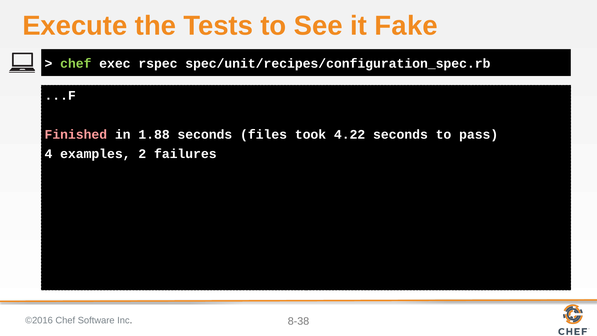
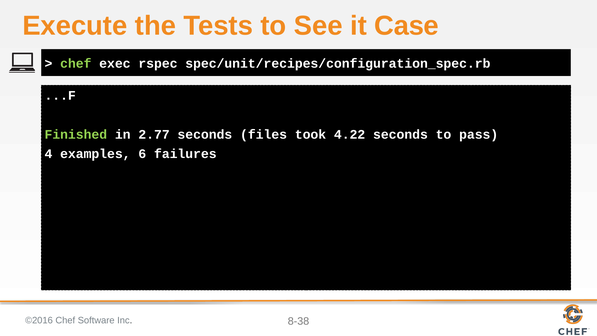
Fake: Fake -> Case (407, 26)
Finished colour: pink -> light green (76, 134)
1.88: 1.88 -> 2.77 (154, 134)
2: 2 -> 6 (142, 154)
